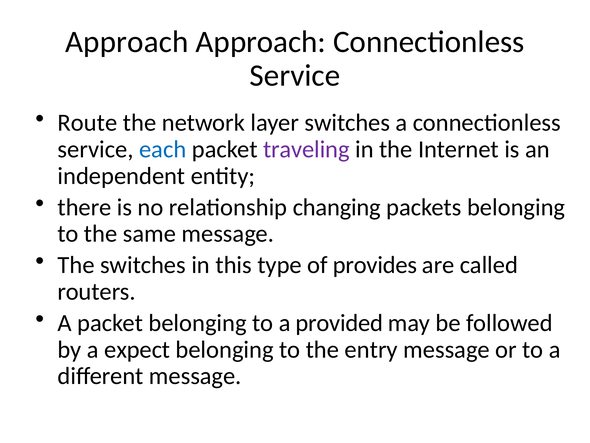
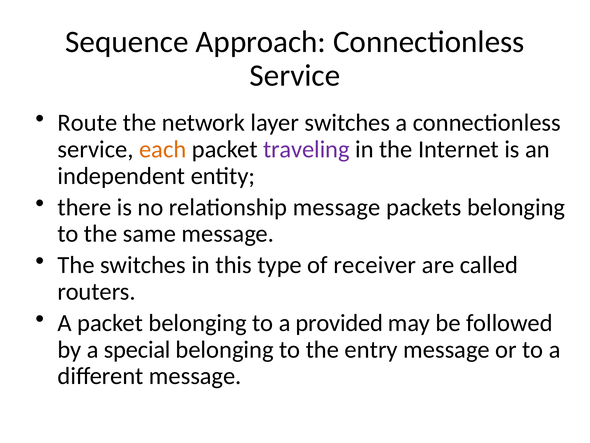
Approach: Approach -> Sequence (127, 42)
each colour: blue -> orange (163, 149)
relationship changing: changing -> message (337, 207)
provides: provides -> receiver (375, 265)
expect: expect -> special (137, 349)
